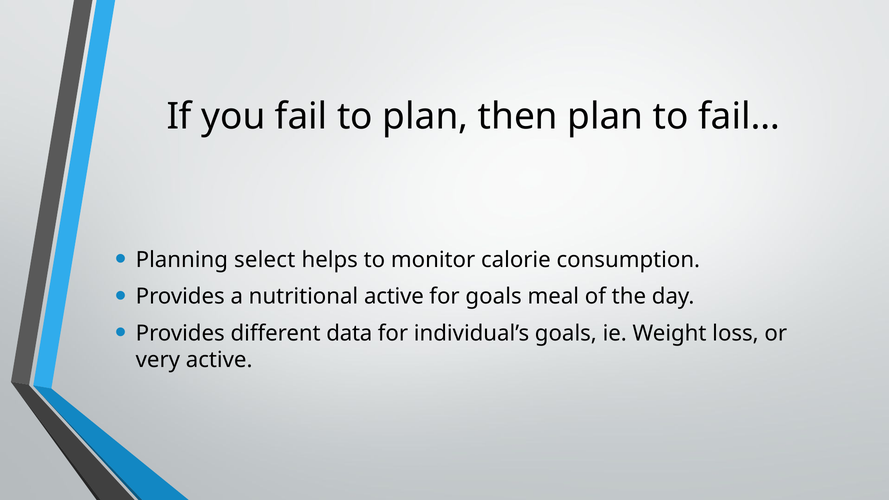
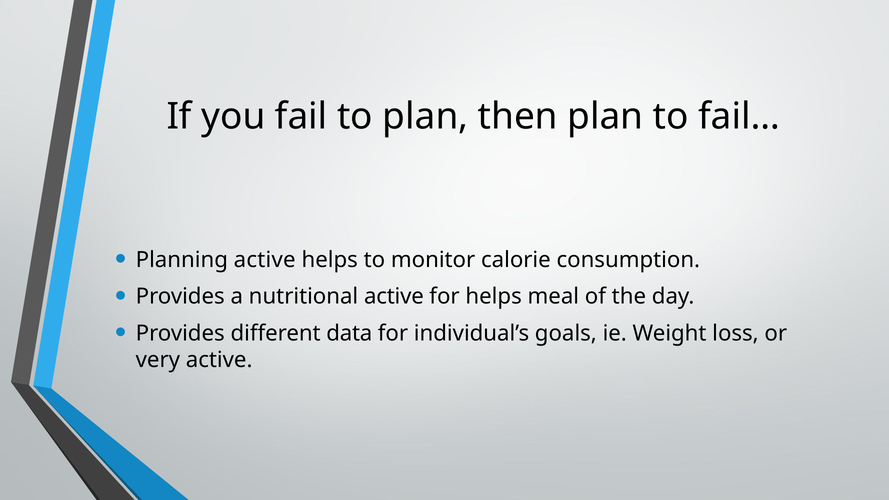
Planning select: select -> active (265, 260)
for goals: goals -> helps (494, 297)
